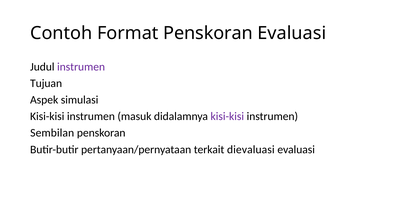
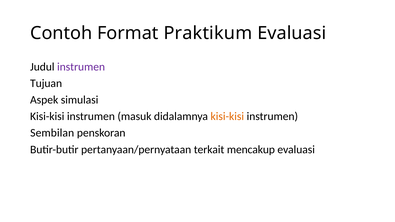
Format Penskoran: Penskoran -> Praktikum (208, 33)
kisi-kisi colour: purple -> orange (227, 116)
dievaluasi: dievaluasi -> mencakup (251, 150)
